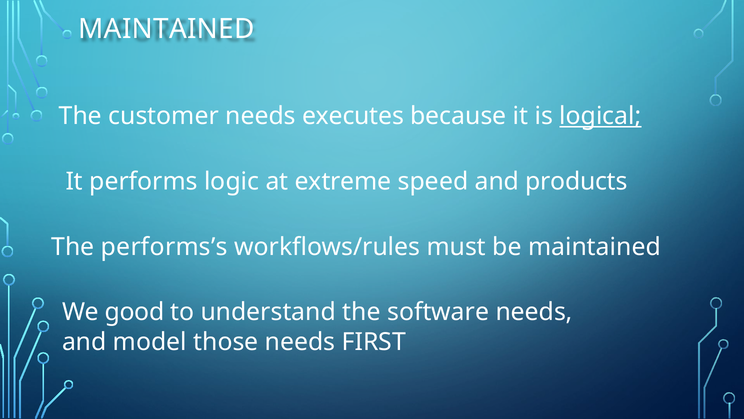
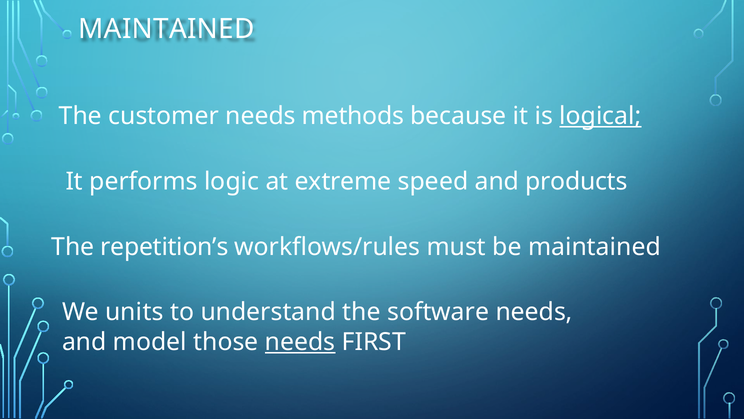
executes: executes -> methods (353, 116)
performs’s: performs’s -> repetition’s (164, 247)
good: good -> units (134, 312)
needs underline: none -> present (300, 342)
